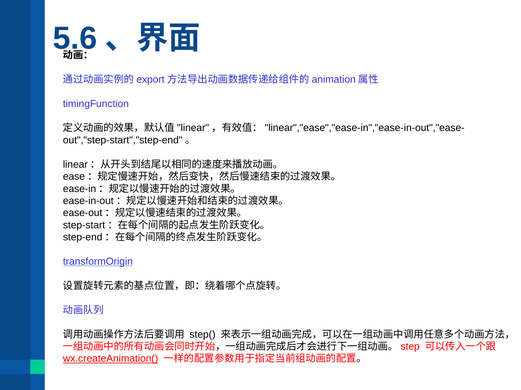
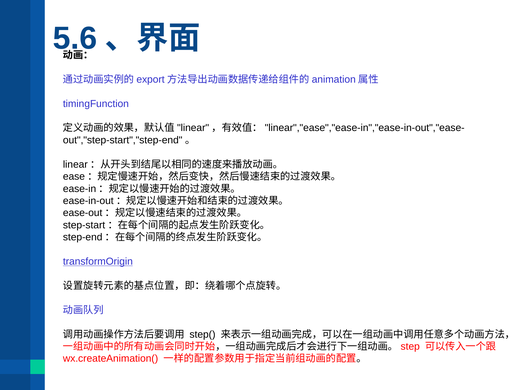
wx.createAnimation( underline: present -> none (111, 359)
